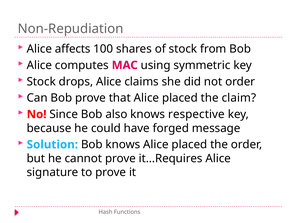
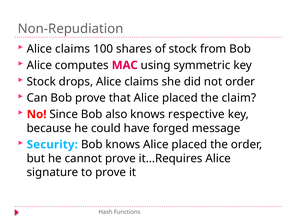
affects: affects -> claims (73, 49)
Solution: Solution -> Security (52, 144)
